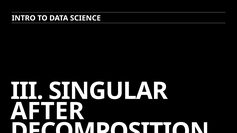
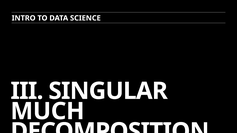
AFTER: AFTER -> MUCH (47, 111)
